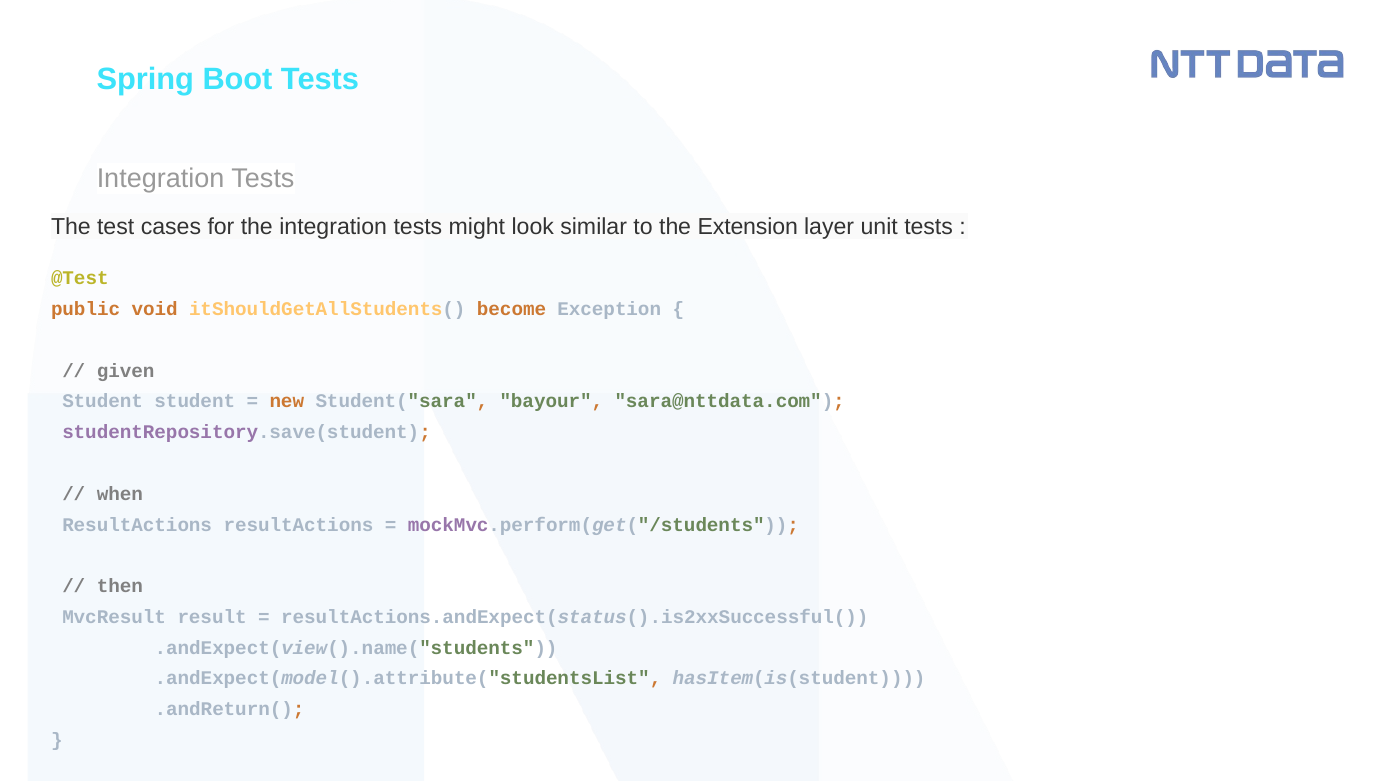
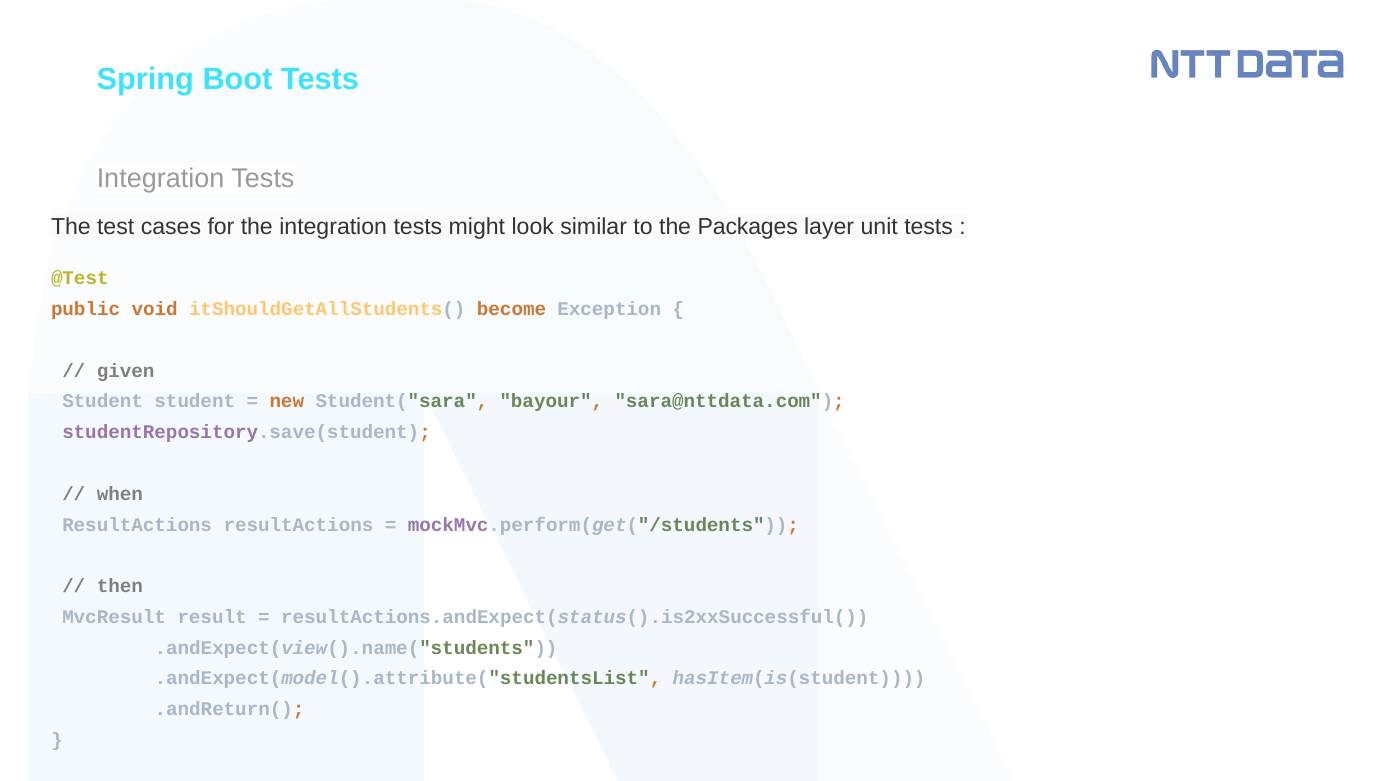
Extension: Extension -> Packages (748, 226)
